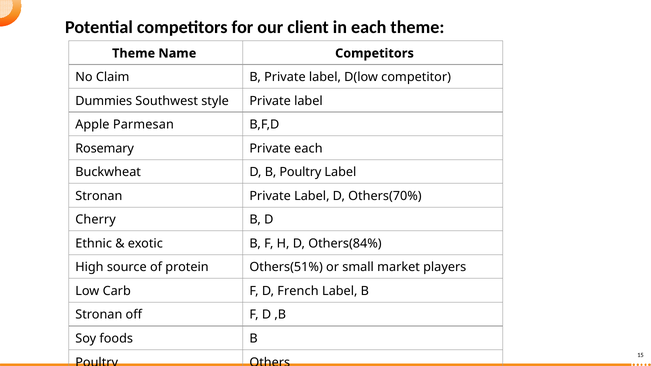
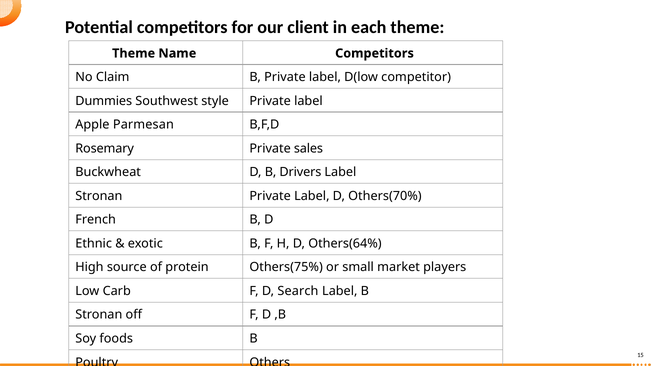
Private each: each -> sales (308, 148)
D B Poultry: Poultry -> Drivers (300, 172)
Cherry: Cherry -> French (96, 220)
Others(84%: Others(84% -> Others(64% (345, 244)
Others(51%: Others(51% -> Others(75% (286, 267)
French: French -> Search (298, 291)
